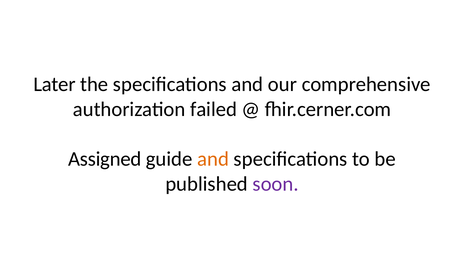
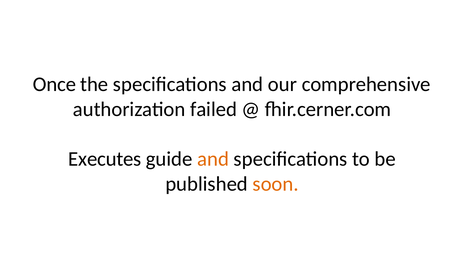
Later: Later -> Once (54, 84)
Assigned: Assigned -> Executes (105, 159)
soon colour: purple -> orange (276, 184)
